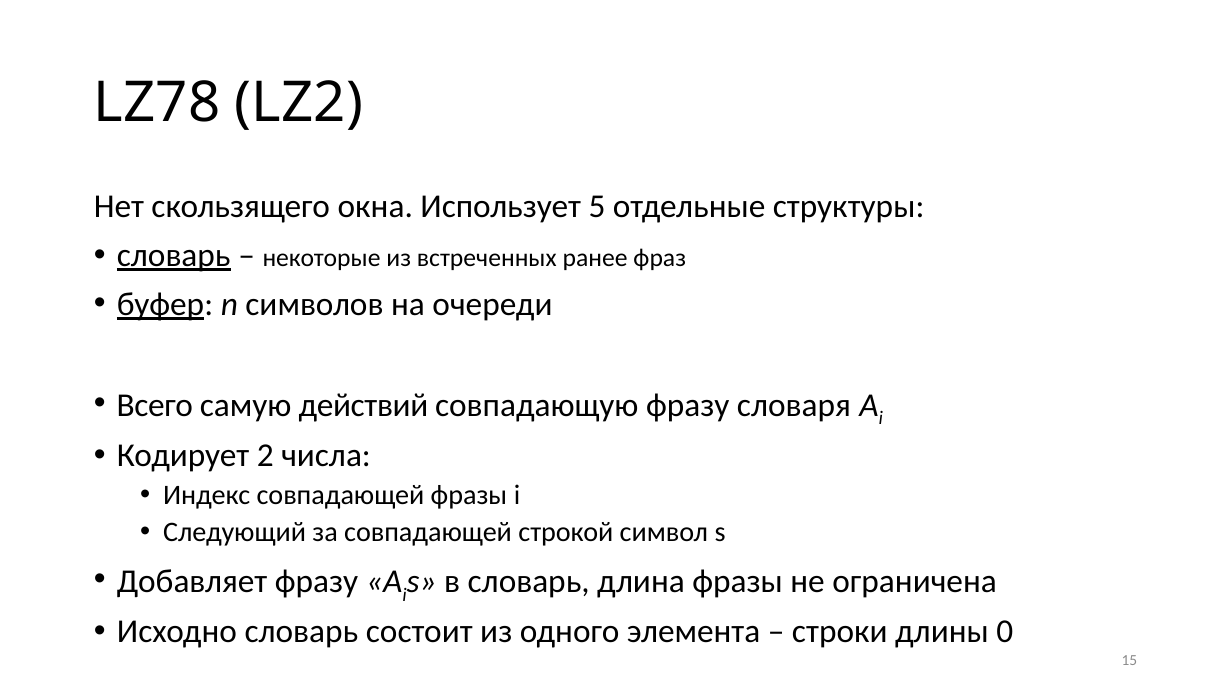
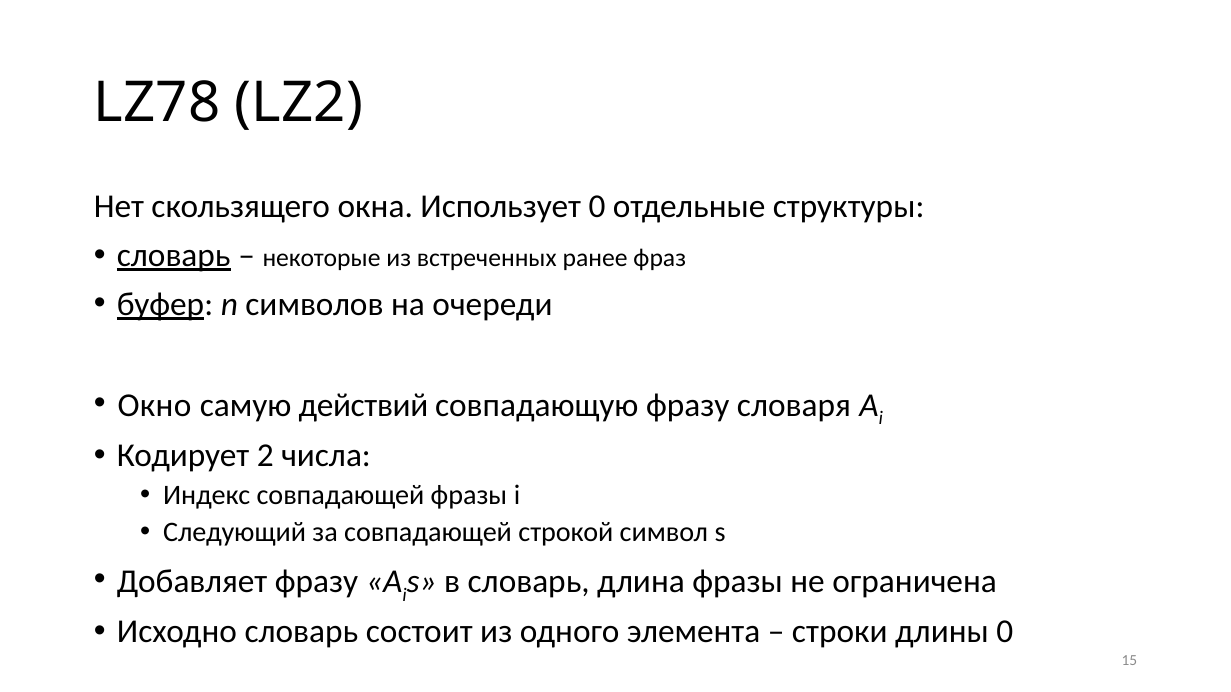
Использует 5: 5 -> 0 (597, 207)
Всего: Всего -> Окно (154, 406)
